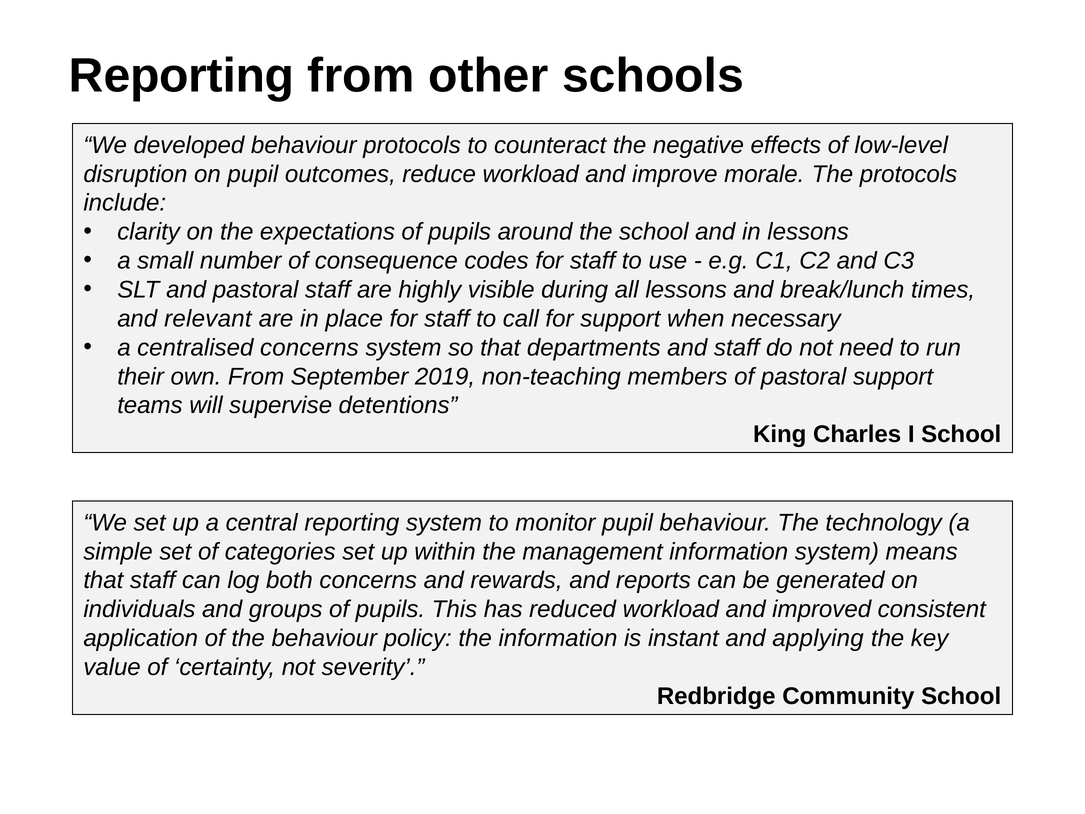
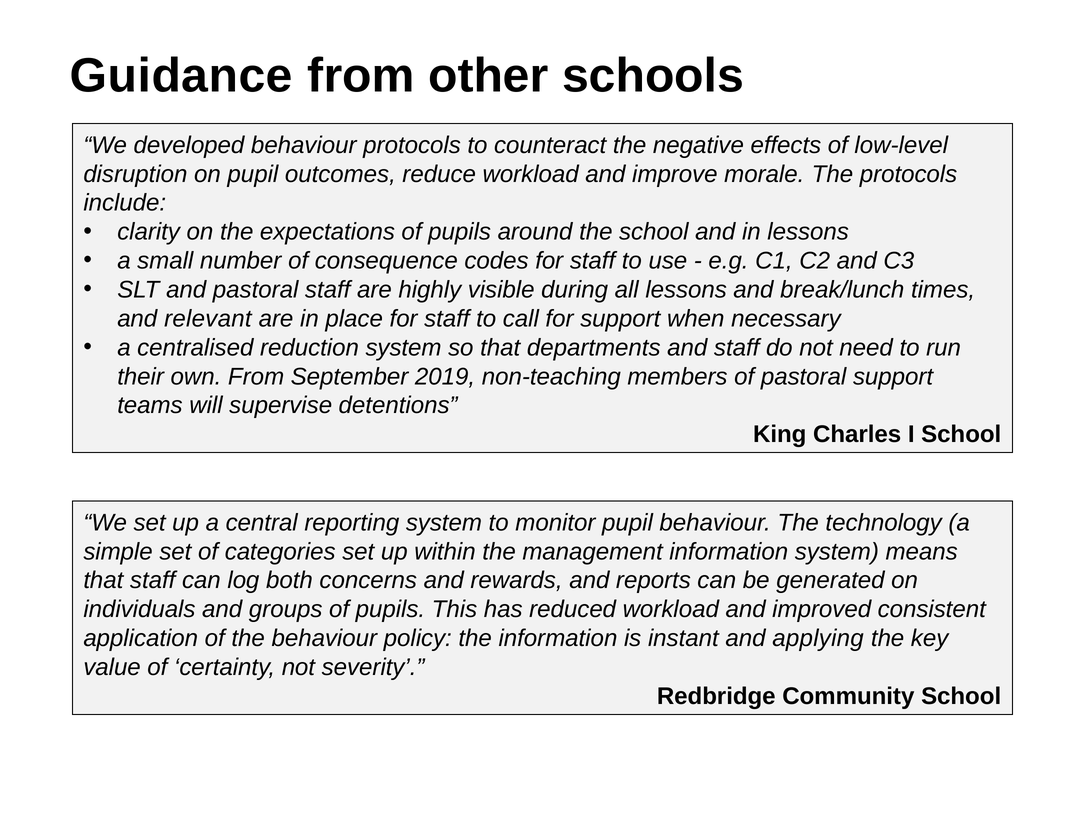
Reporting: Reporting -> Guidance (181, 76)
centralised concerns: concerns -> reduction (310, 348)
